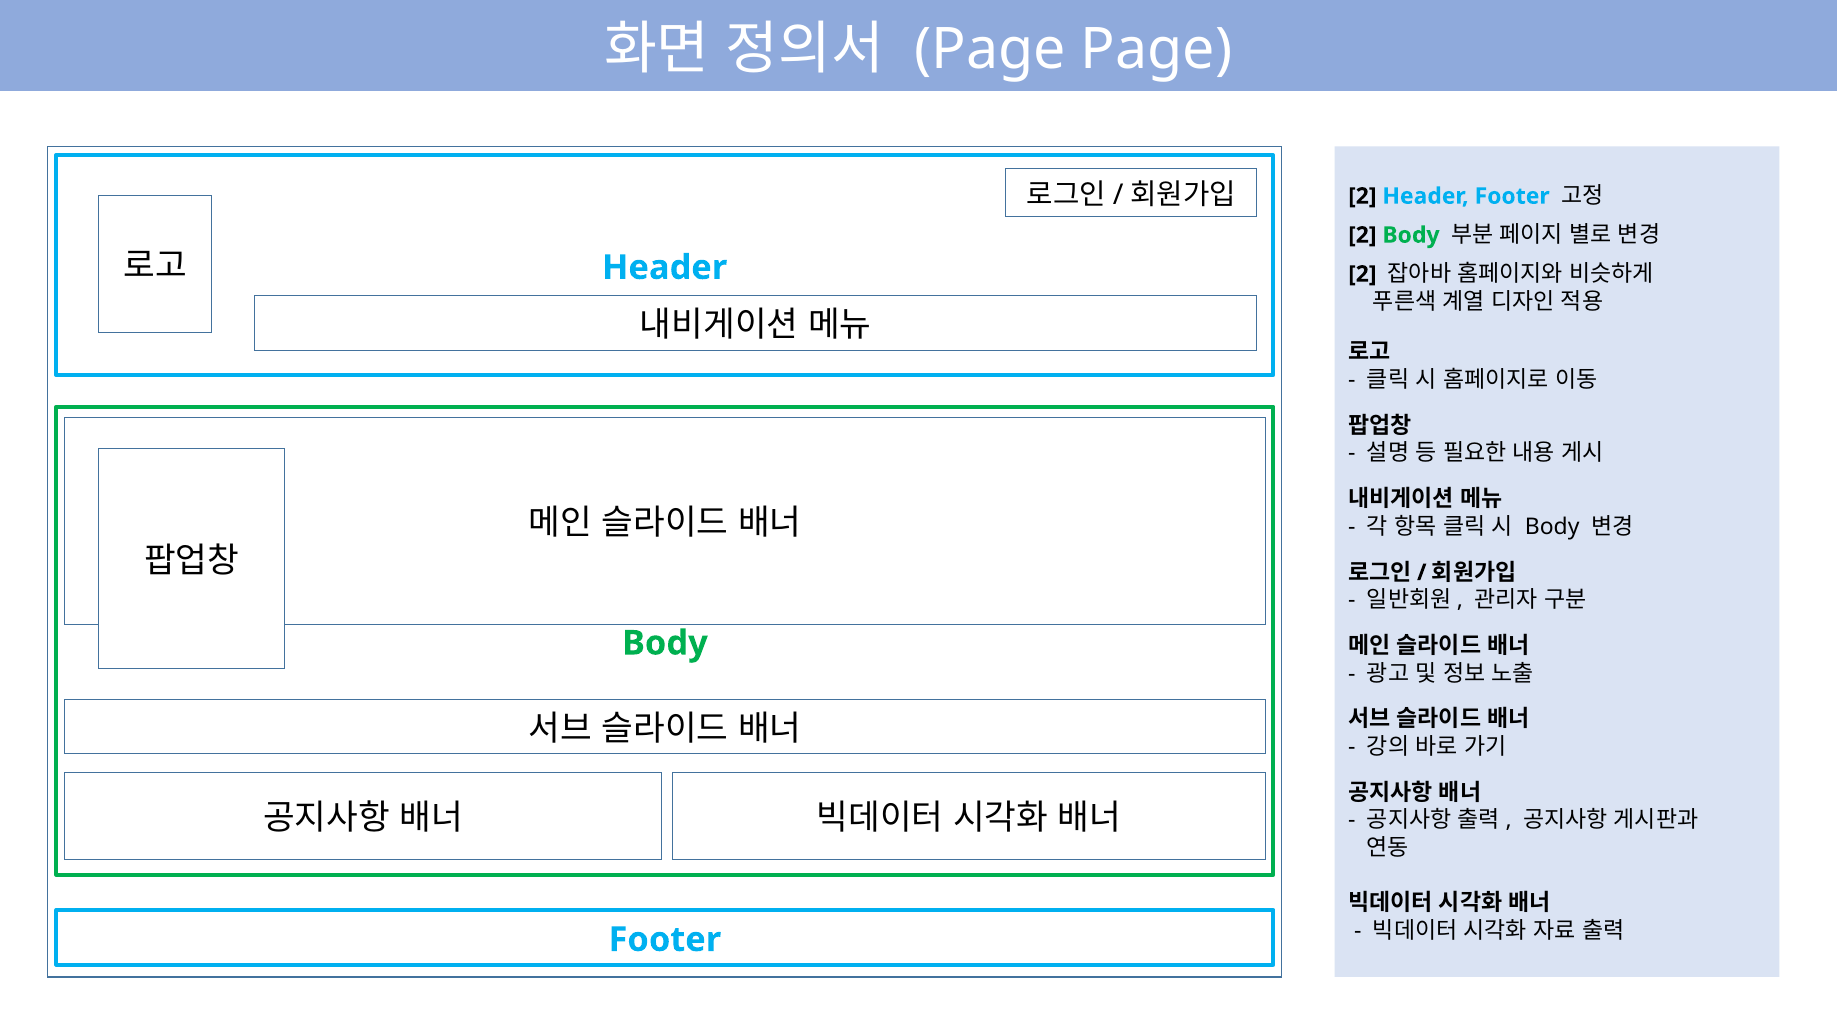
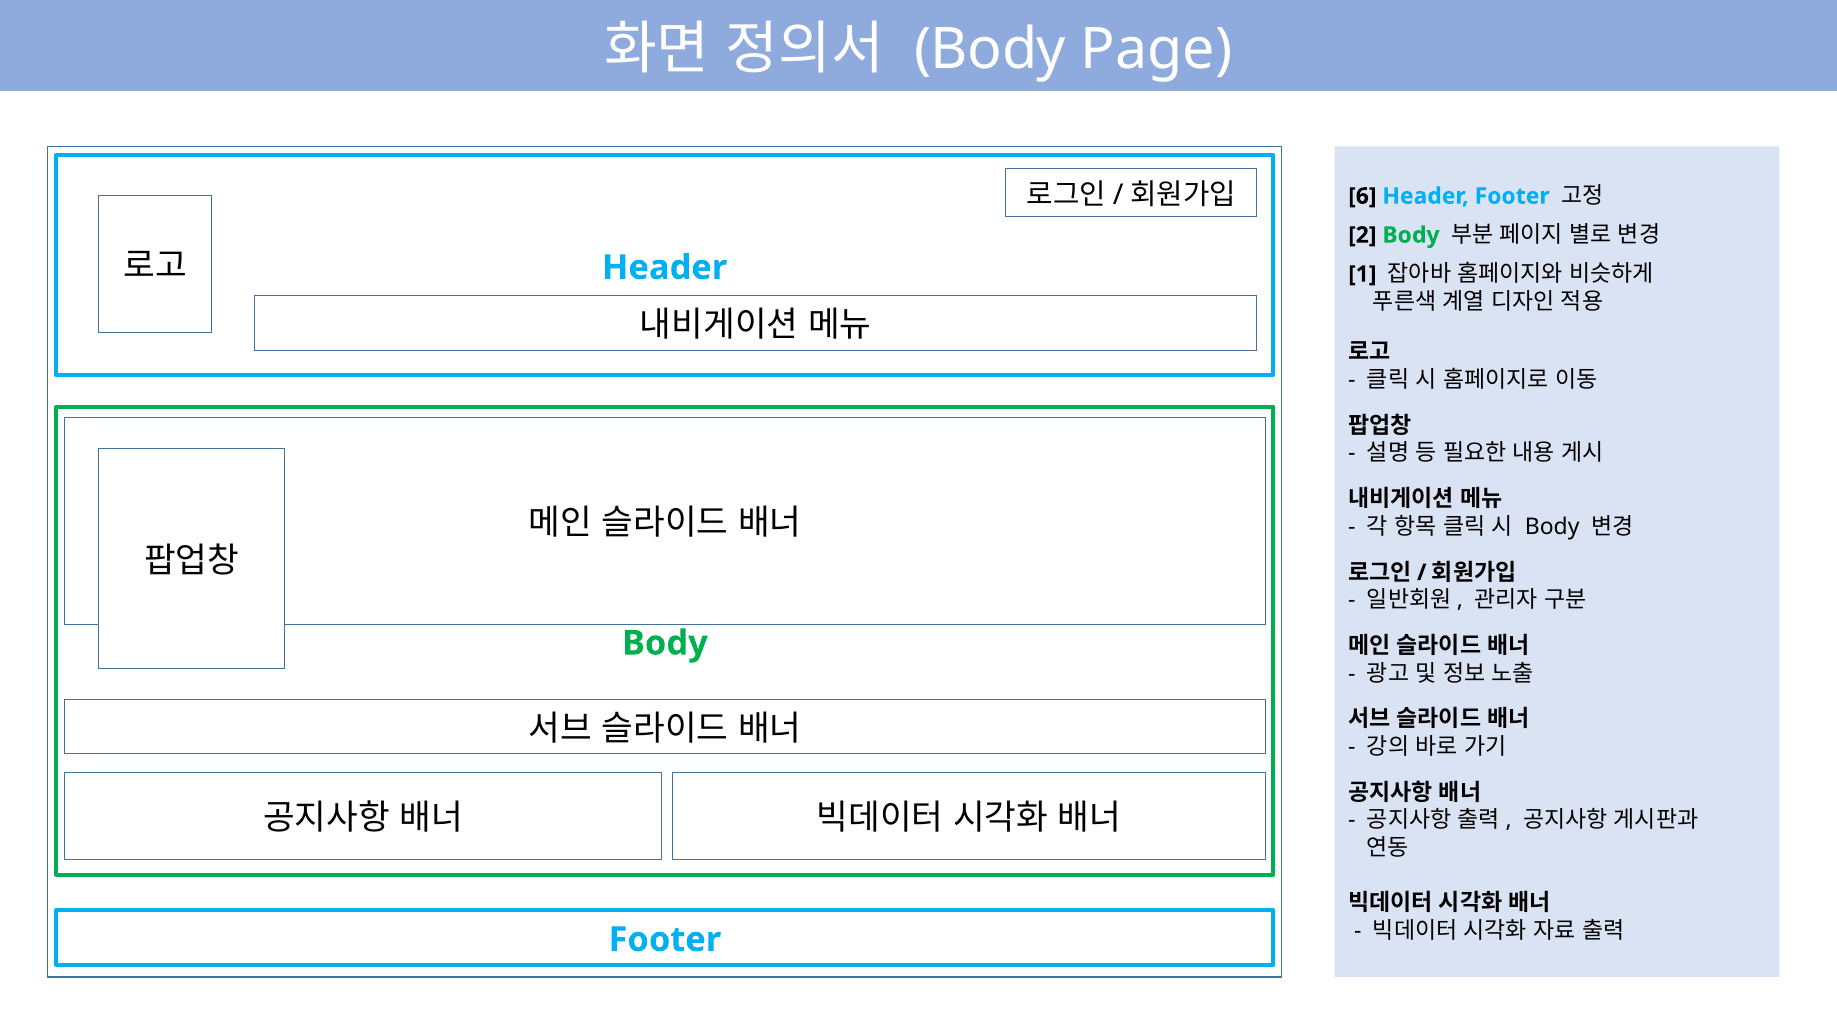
Page: Page -> Body (990, 49)
2: 2 -> 6 (1362, 196)
2: 2 -> 1 (1362, 274)
